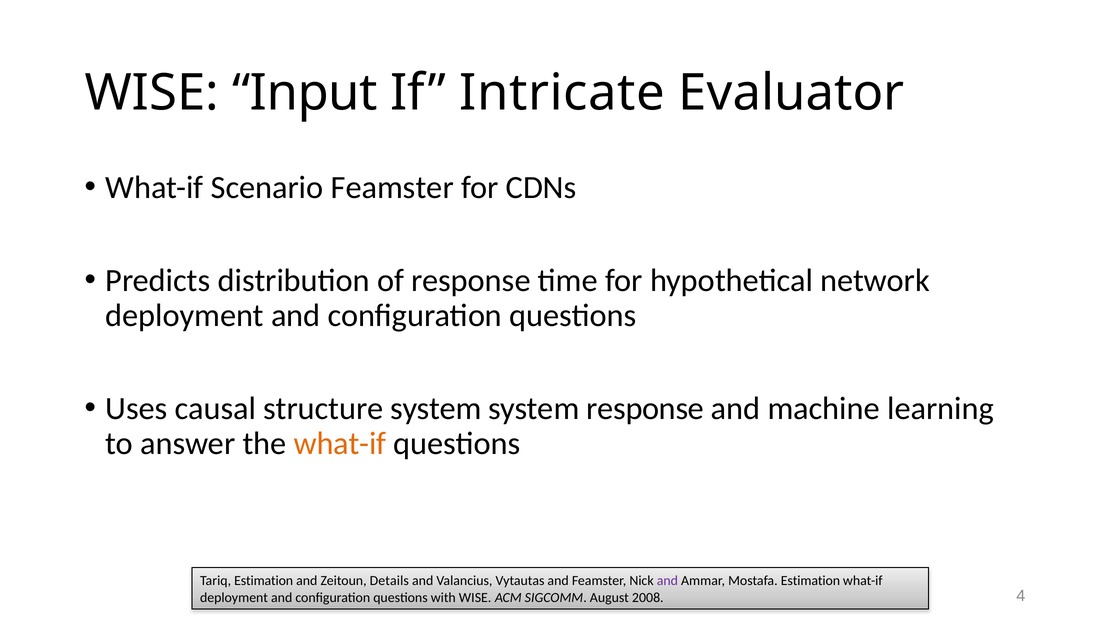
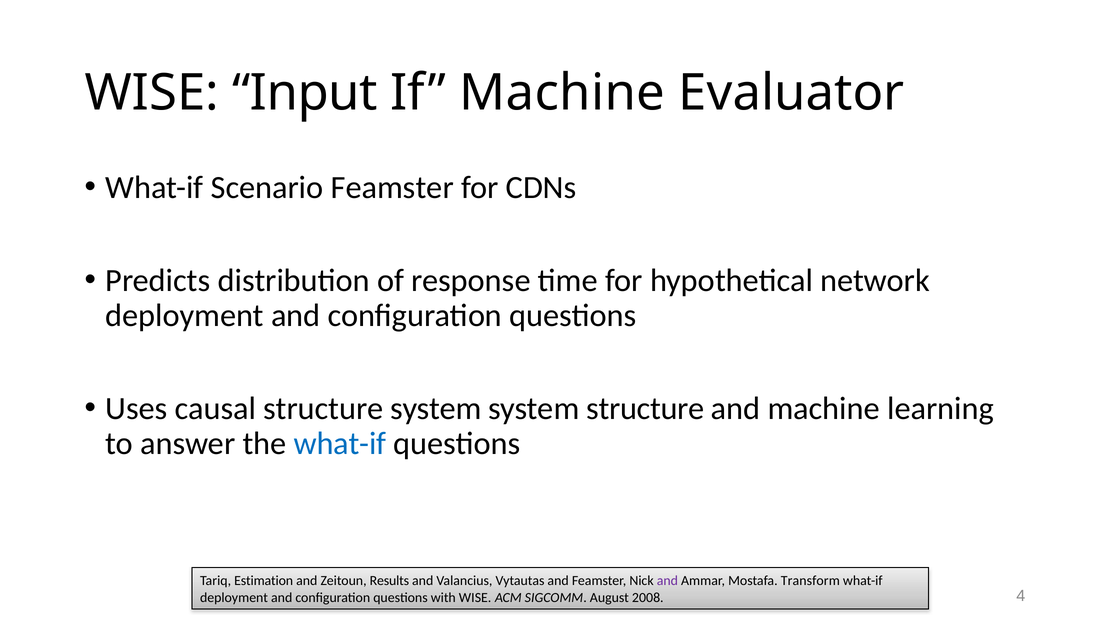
If Intricate: Intricate -> Machine (562, 93)
system response: response -> structure (645, 409)
what-if colour: orange -> blue (340, 444)
Details: Details -> Results (389, 581)
Mostafa Estimation: Estimation -> Transform (810, 581)
